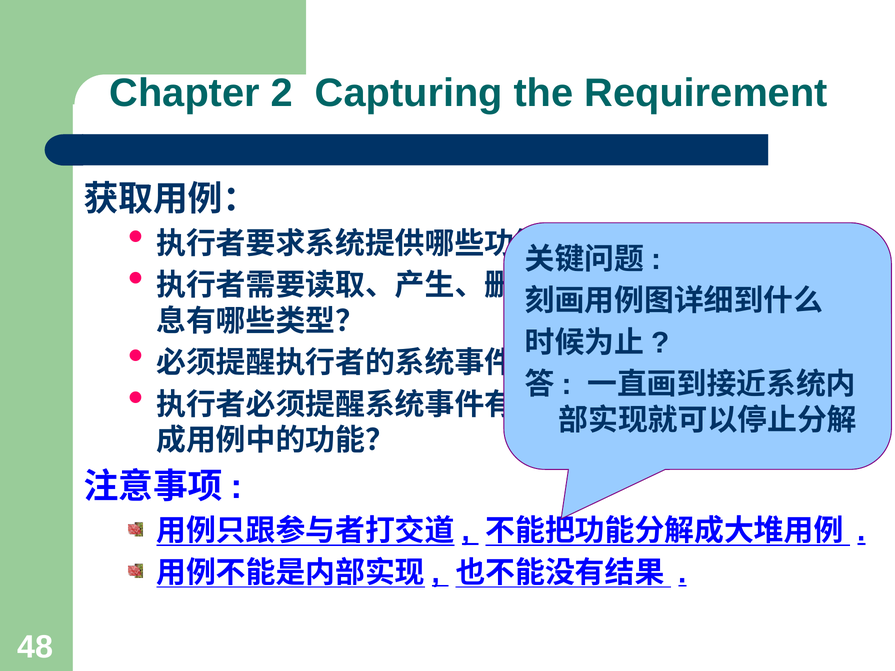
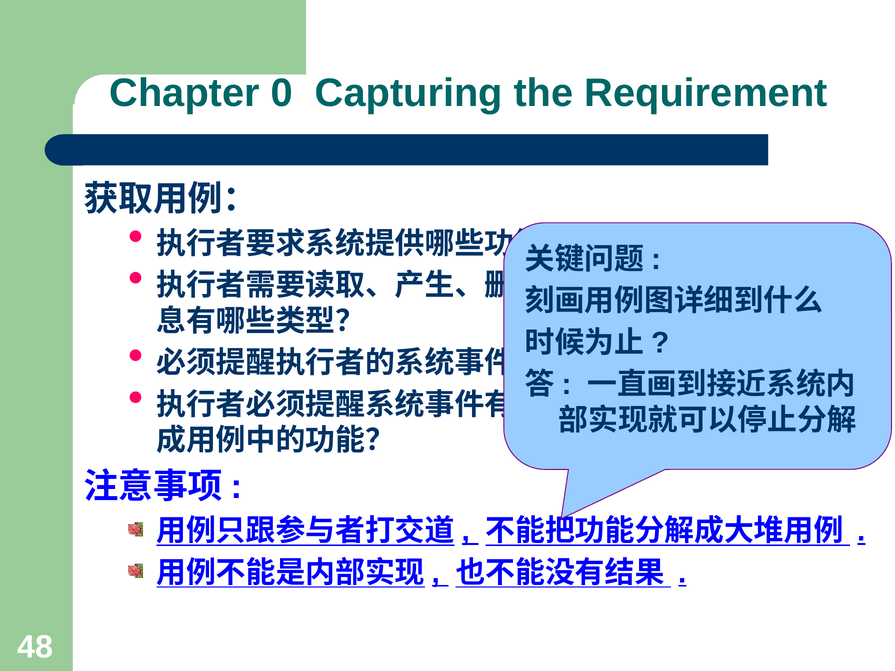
2: 2 -> 0 (282, 93)
